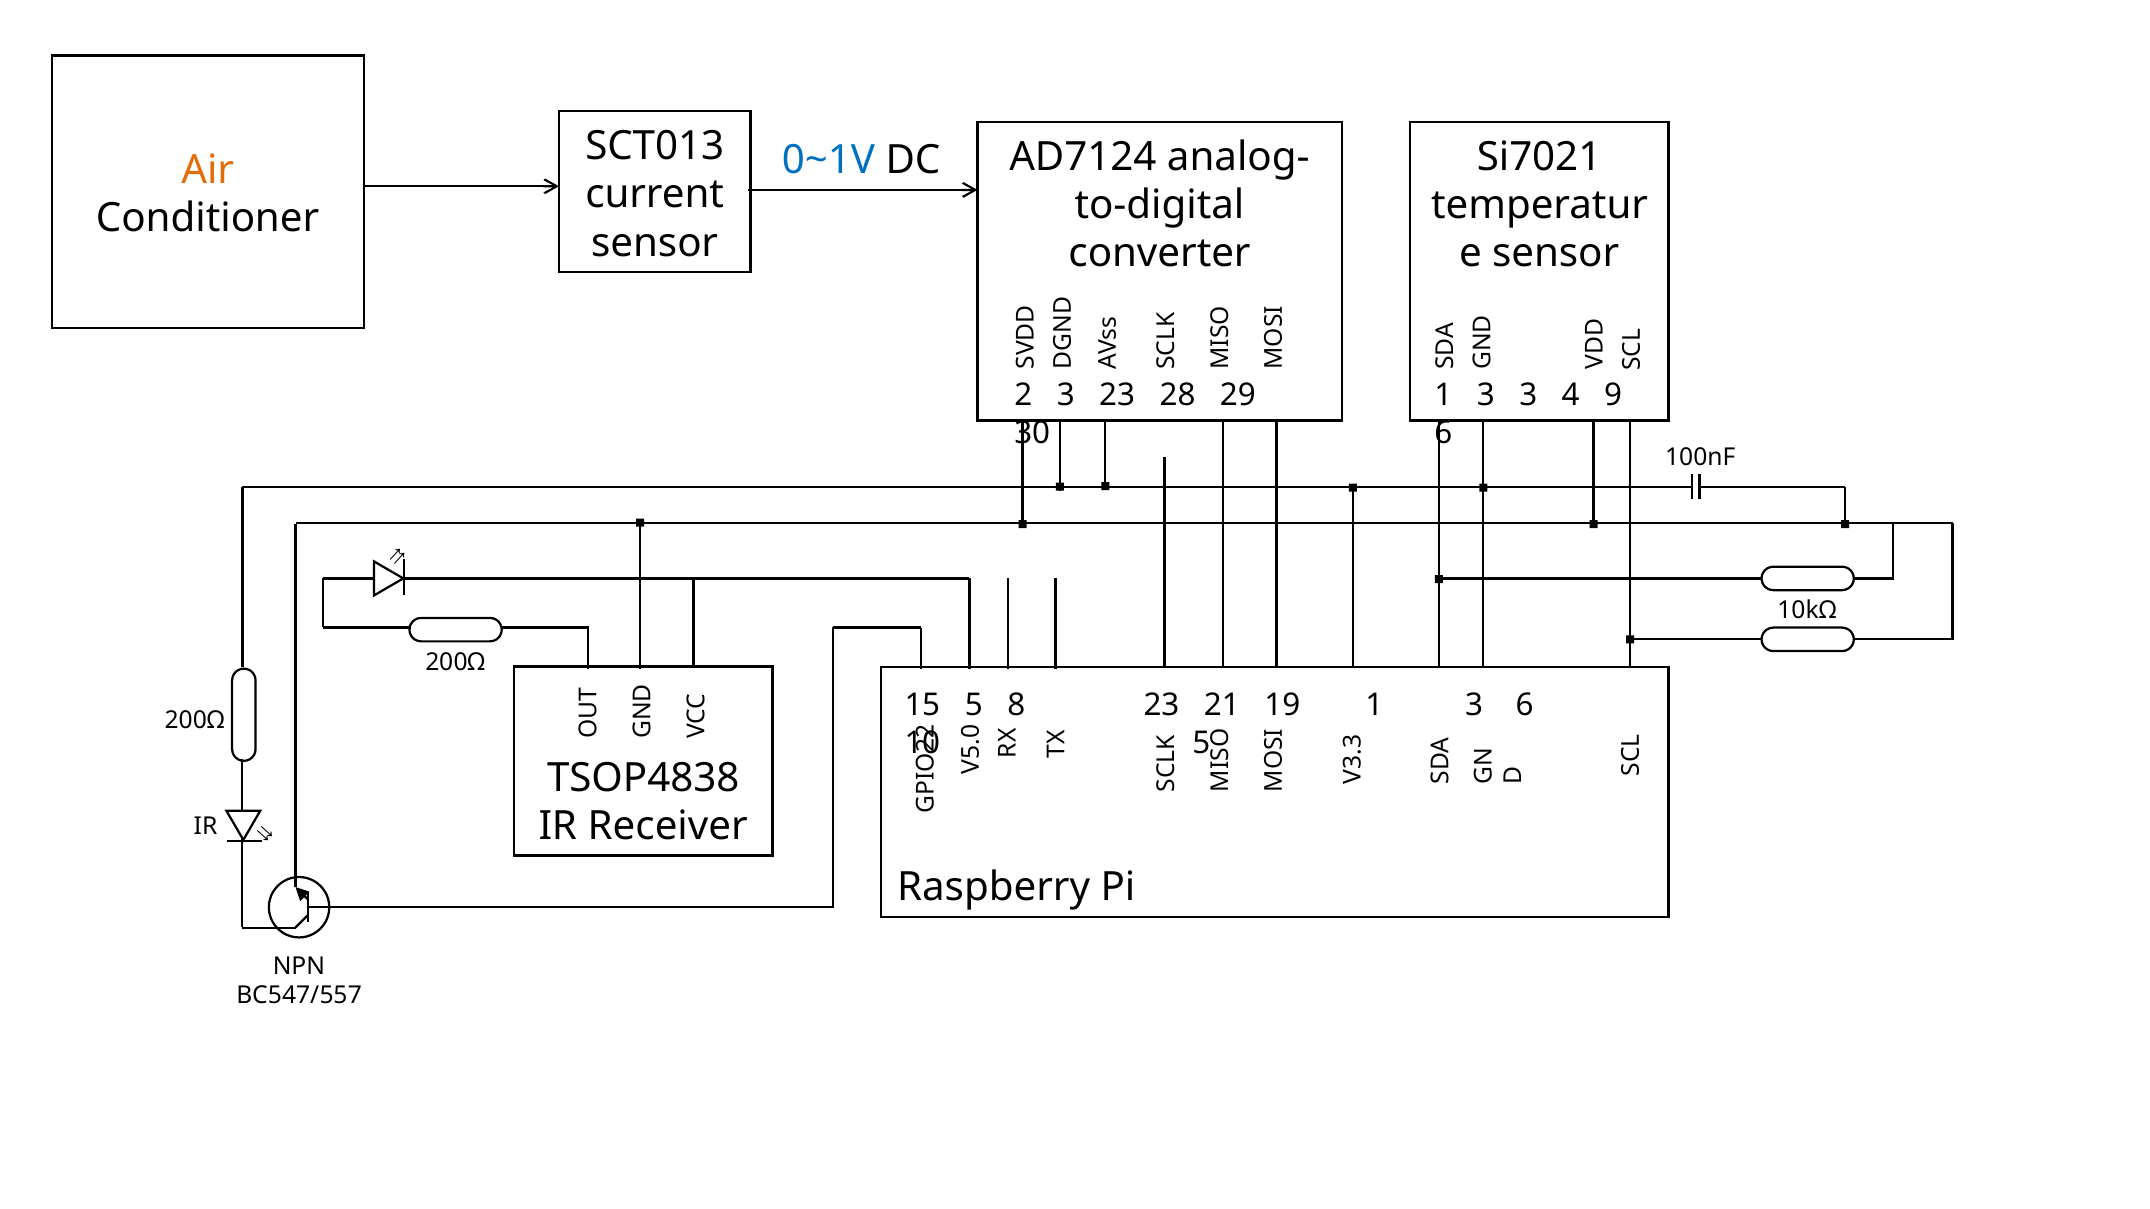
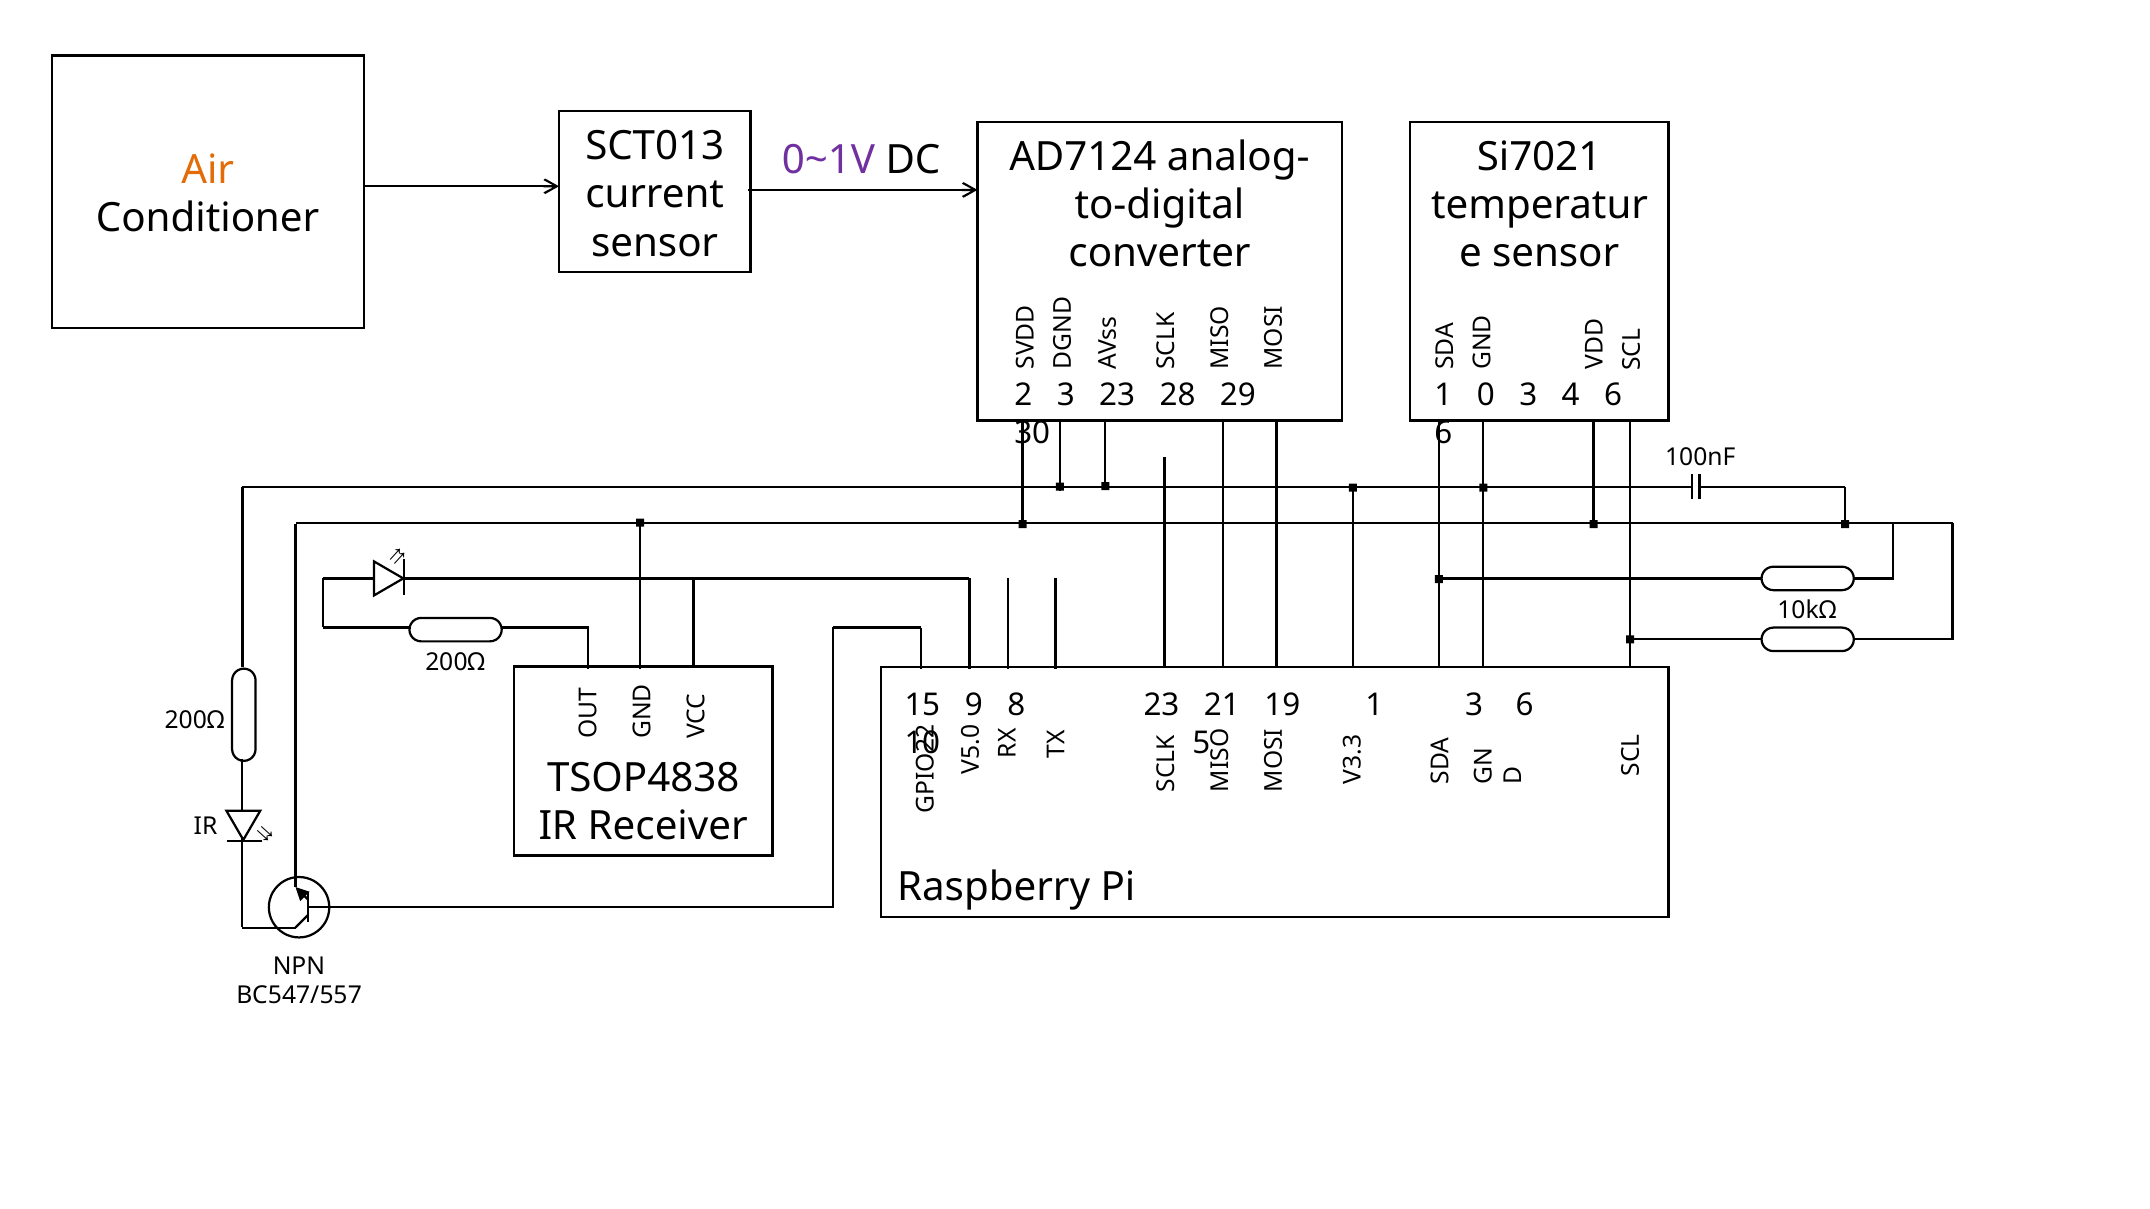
0~1V colour: blue -> purple (828, 160)
3: 3 -> 0 (1486, 395)
4 9: 9 -> 6 (1613, 395)
15 5: 5 -> 9 (974, 706)
